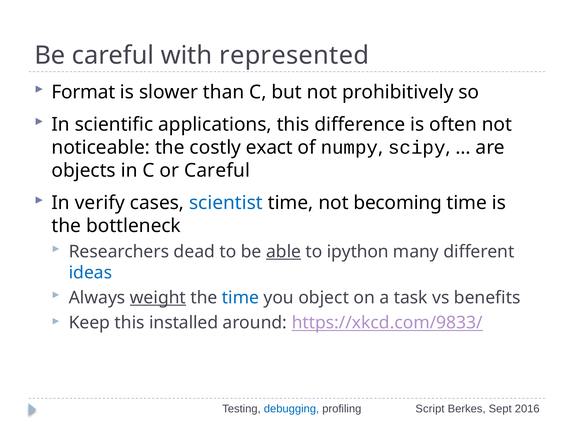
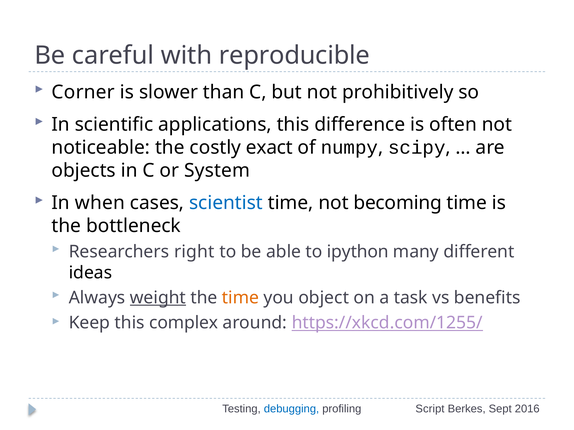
represented: represented -> reproducible (294, 55)
Format: Format -> Corner (83, 92)
or Careful: Careful -> System (217, 171)
verify: verify -> when (100, 203)
dead: dead -> right (194, 252)
able underline: present -> none (284, 252)
ideas colour: blue -> black (90, 273)
time colour: blue -> orange (240, 298)
installed: installed -> complex (184, 323)
https://xkcd.com/9833/: https://xkcd.com/9833/ -> https://xkcd.com/1255/ (387, 323)
